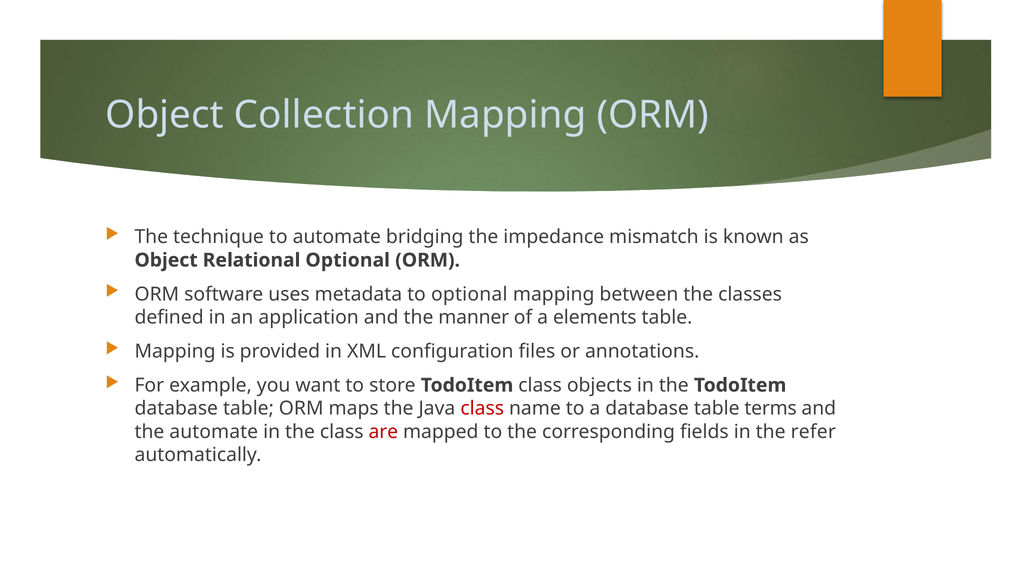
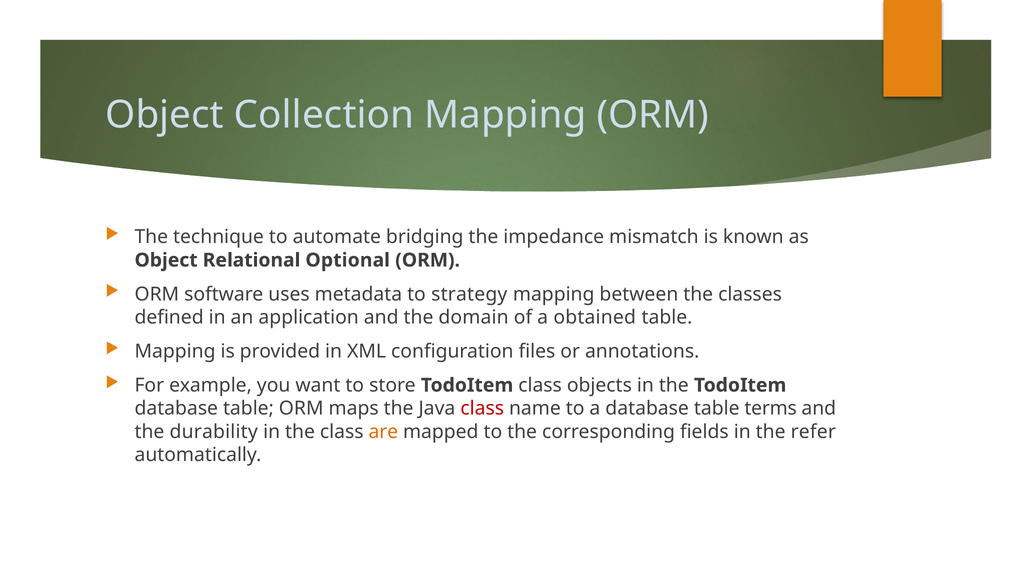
to optional: optional -> strategy (469, 294)
manner: manner -> domain (474, 318)
elements: elements -> obtained (595, 318)
the automate: automate -> durability (214, 432)
are colour: red -> orange (383, 432)
